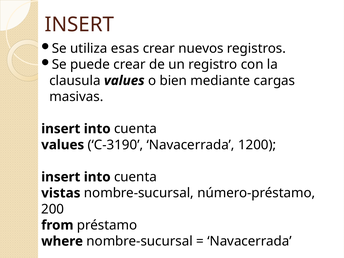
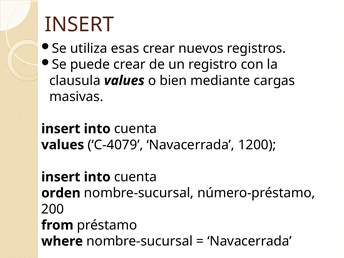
C-3190: C-3190 -> C-4079 (115, 145)
vistas: vistas -> orden (61, 193)
